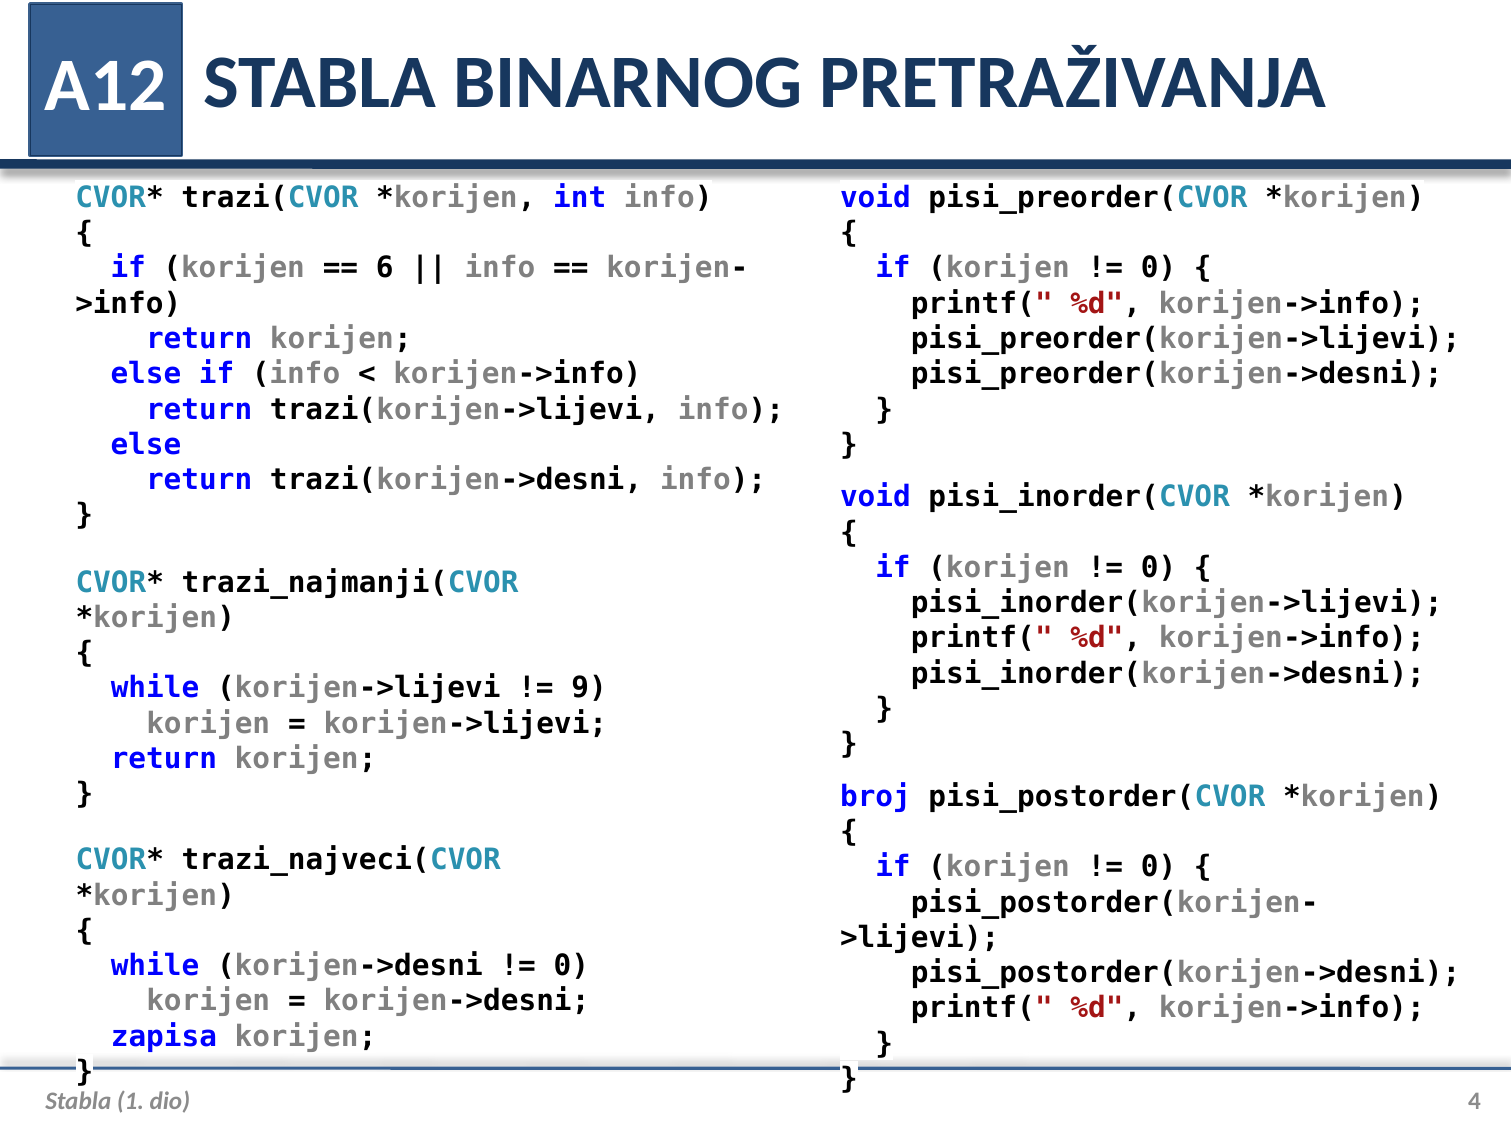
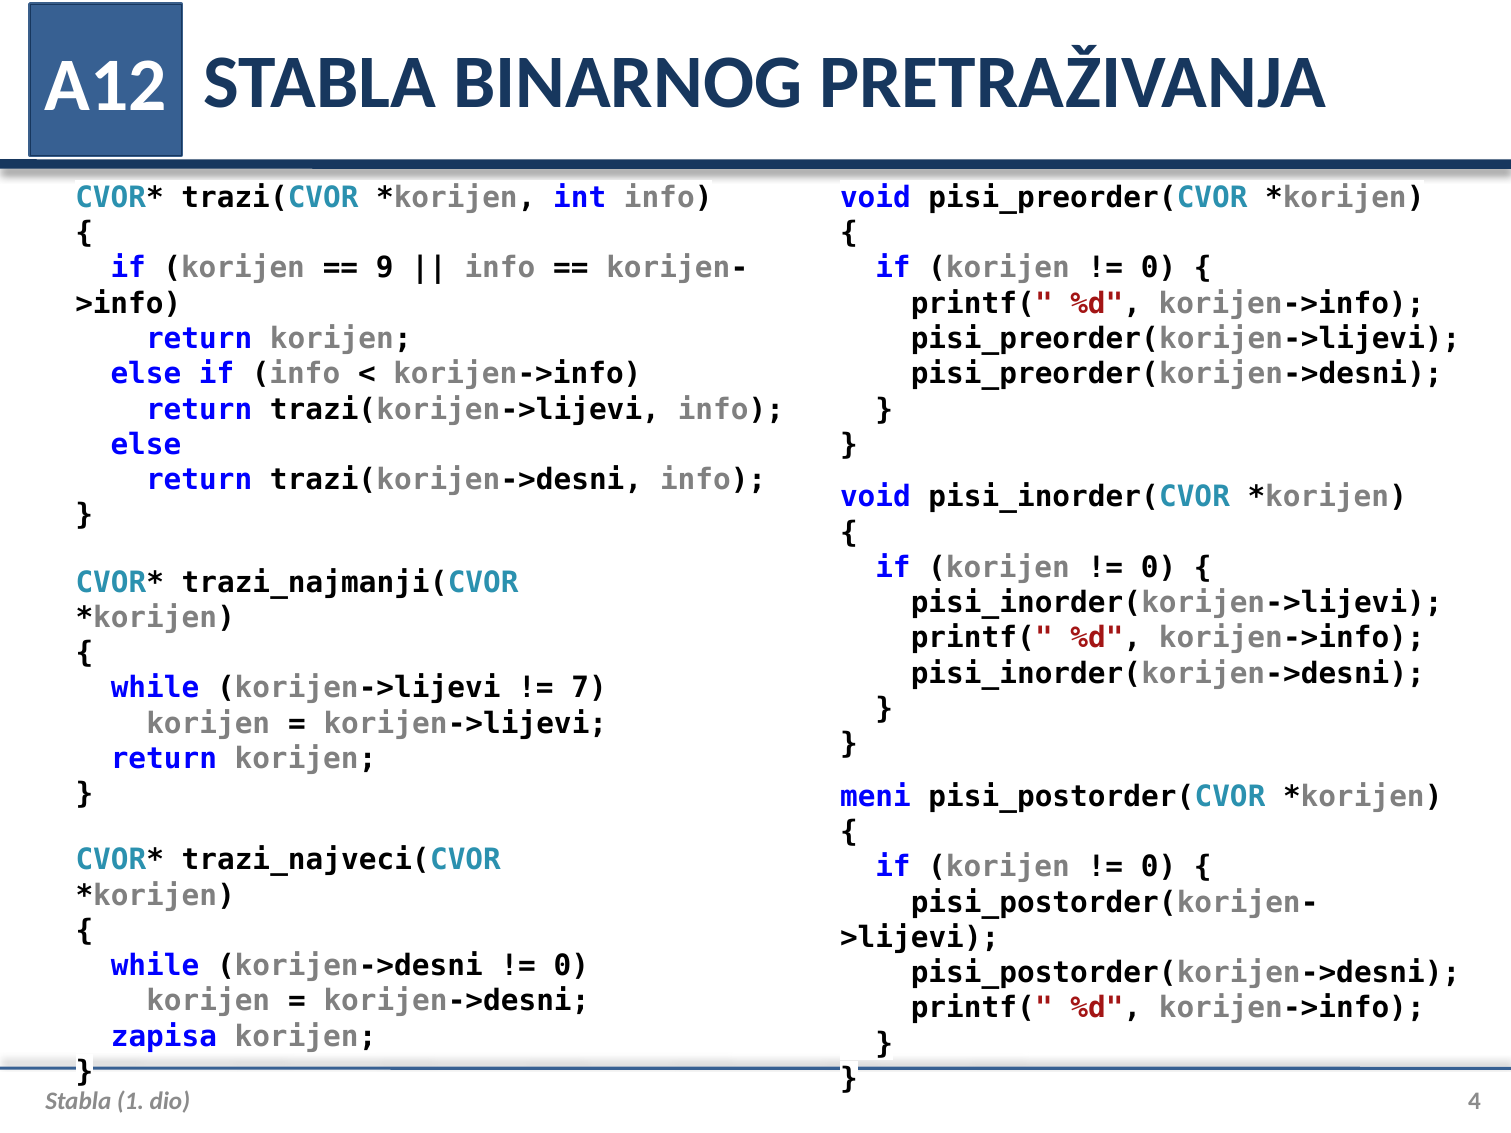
6: 6 -> 9 (385, 268)
9: 9 -> 7 (589, 688)
broj: broj -> meni (875, 797)
